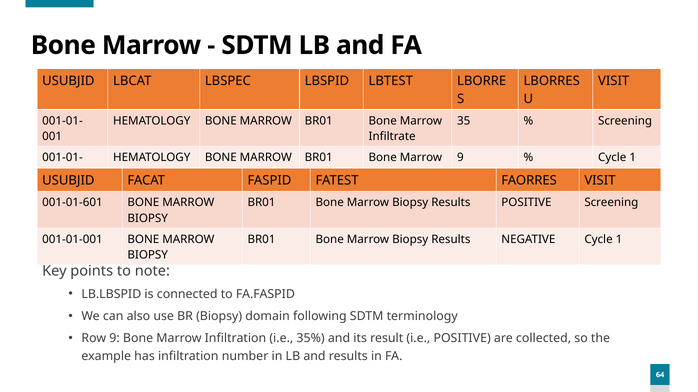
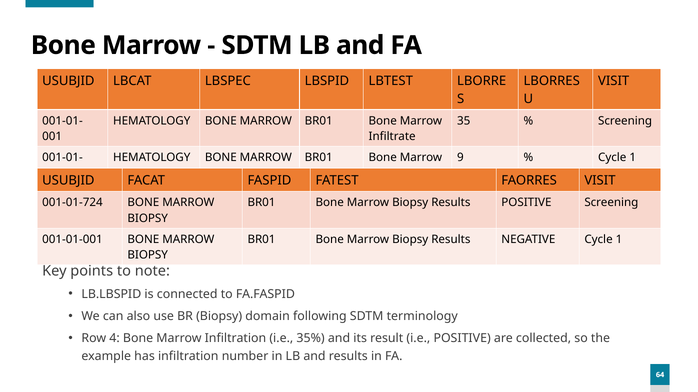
001-01-601: 001-01-601 -> 001-01-724 (72, 203)
Row 9: 9 -> 4 (114, 339)
